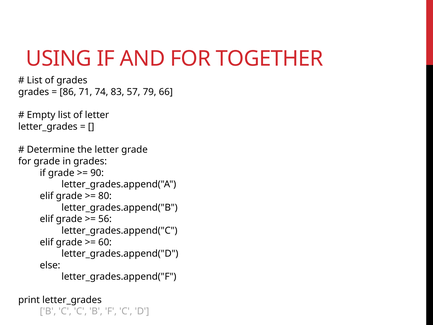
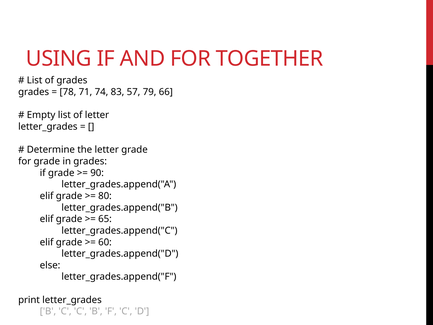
86: 86 -> 78 (68, 92)
56: 56 -> 65 (105, 219)
